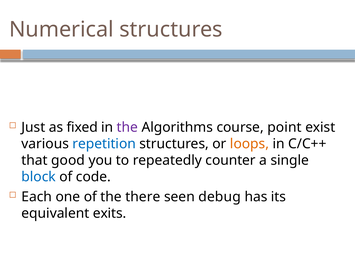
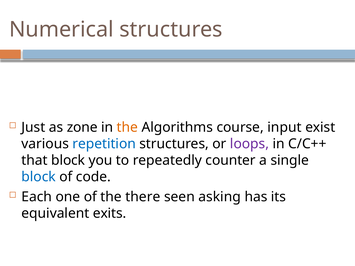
fixed: fixed -> zone (82, 127)
the colour: purple -> orange (127, 127)
point: point -> input (285, 127)
loops colour: orange -> purple (249, 144)
that good: good -> block (68, 161)
debug: debug -> asking (220, 197)
